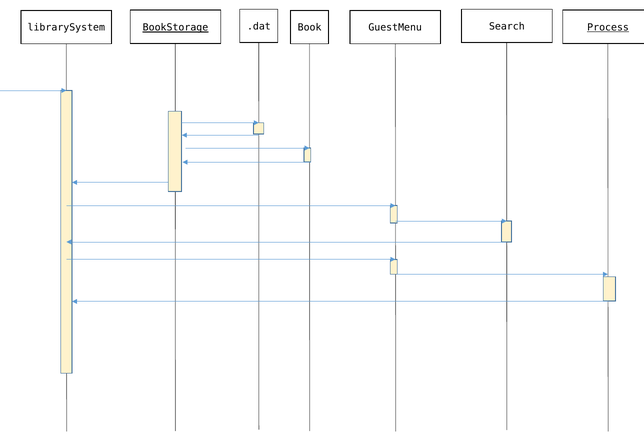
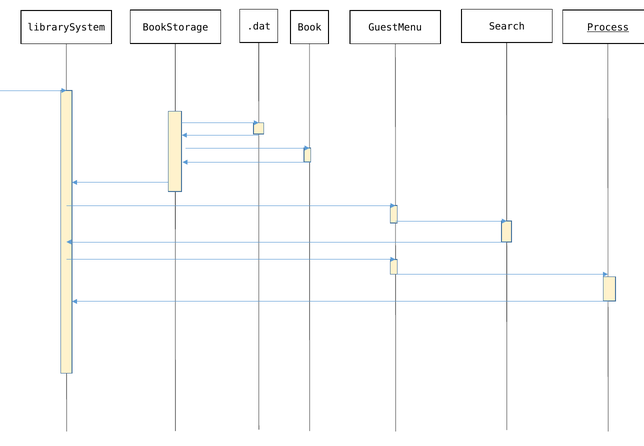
BookStorage underline: present -> none (176, 28)
